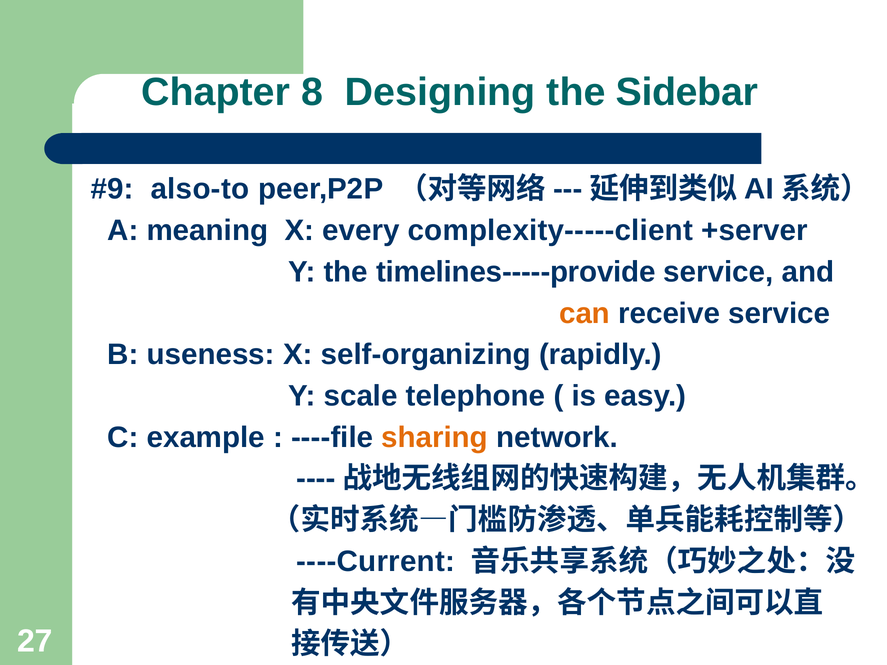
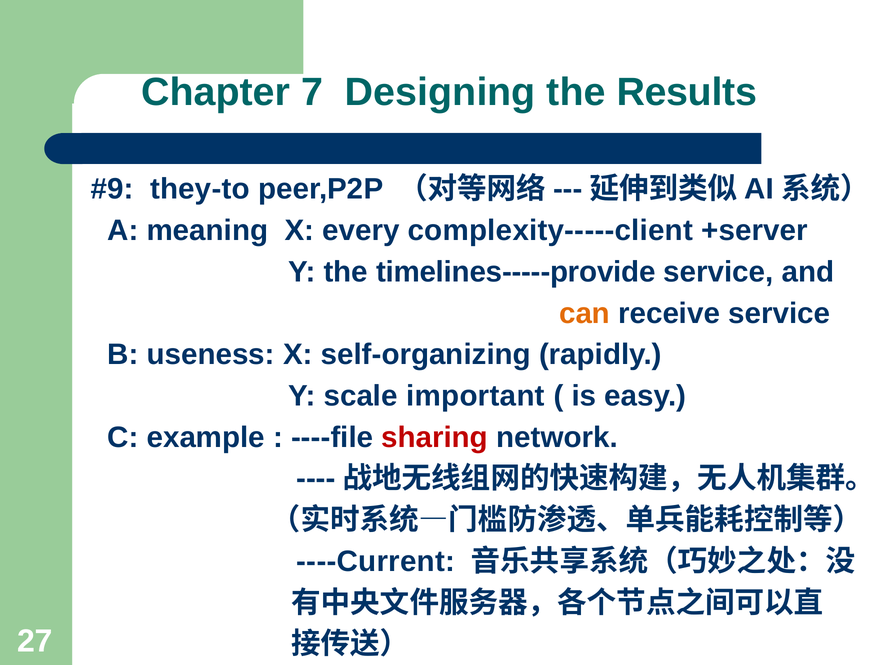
8: 8 -> 7 (312, 92)
Sidebar: Sidebar -> Results (687, 92)
also-to: also-to -> they-to (200, 189)
telephone: telephone -> important (475, 396)
sharing colour: orange -> red (435, 438)
